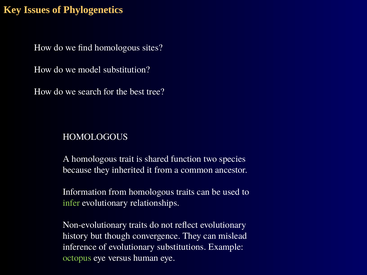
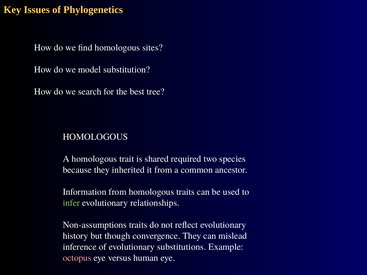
function: function -> required (186, 159)
Non-evolutionary: Non-evolutionary -> Non-assumptions (95, 225)
octopus colour: light green -> pink (77, 258)
